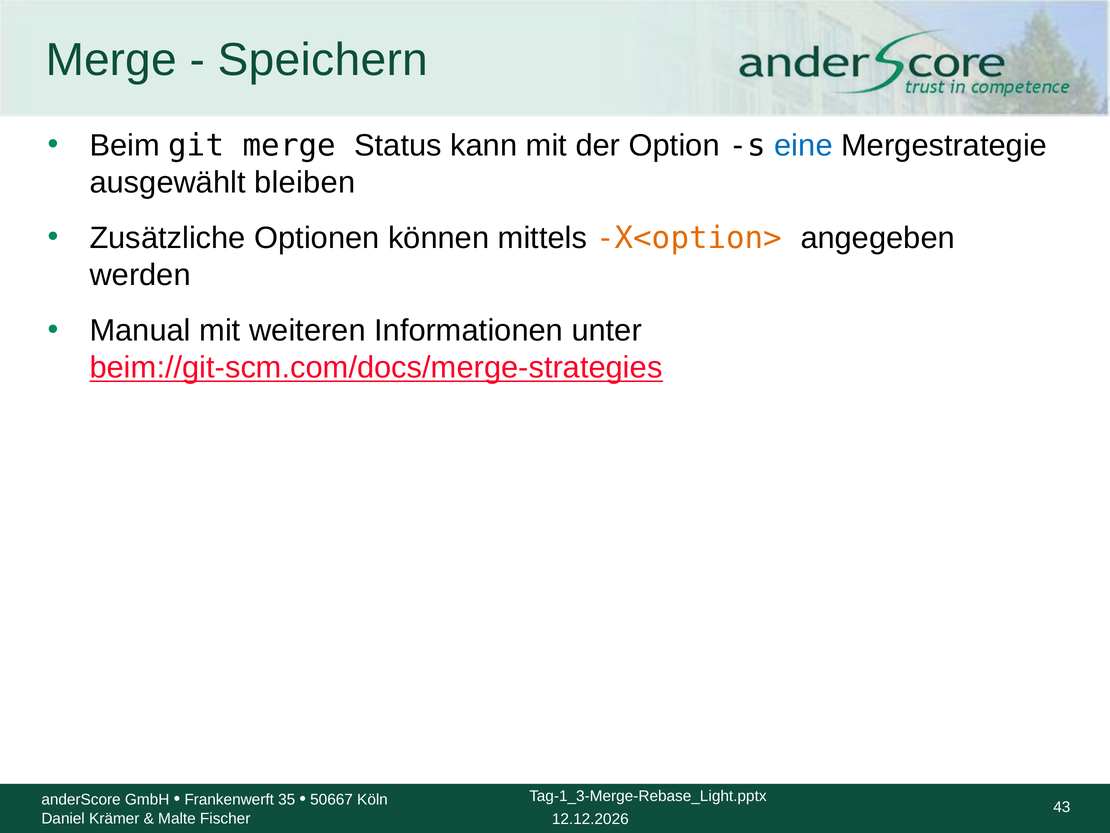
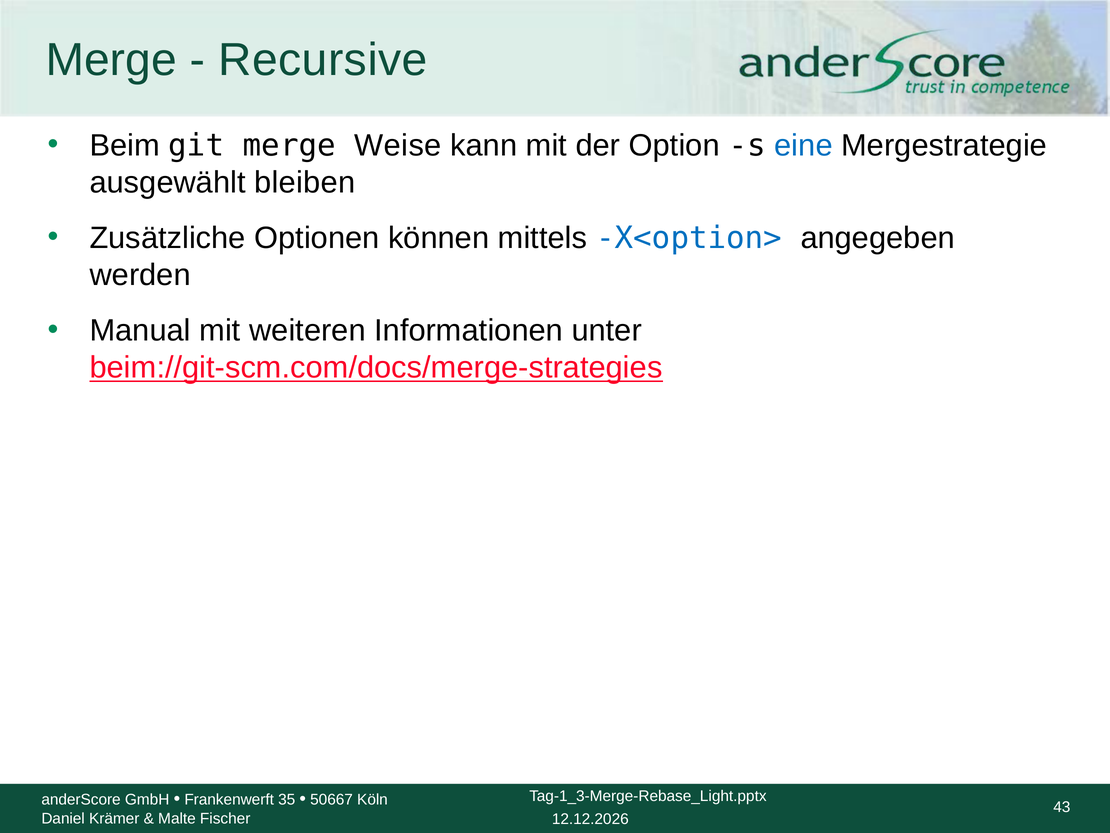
Speichern: Speichern -> Recursive (323, 60)
Status: Status -> Weise (398, 145)
X<option> colour: orange -> blue (689, 238)
